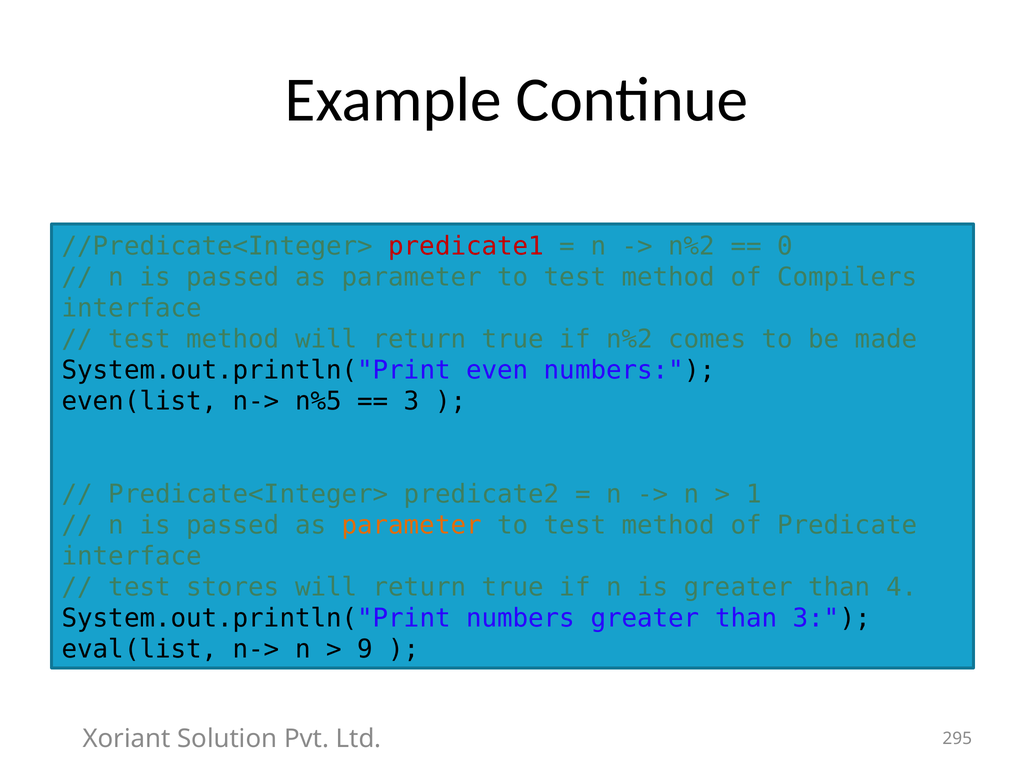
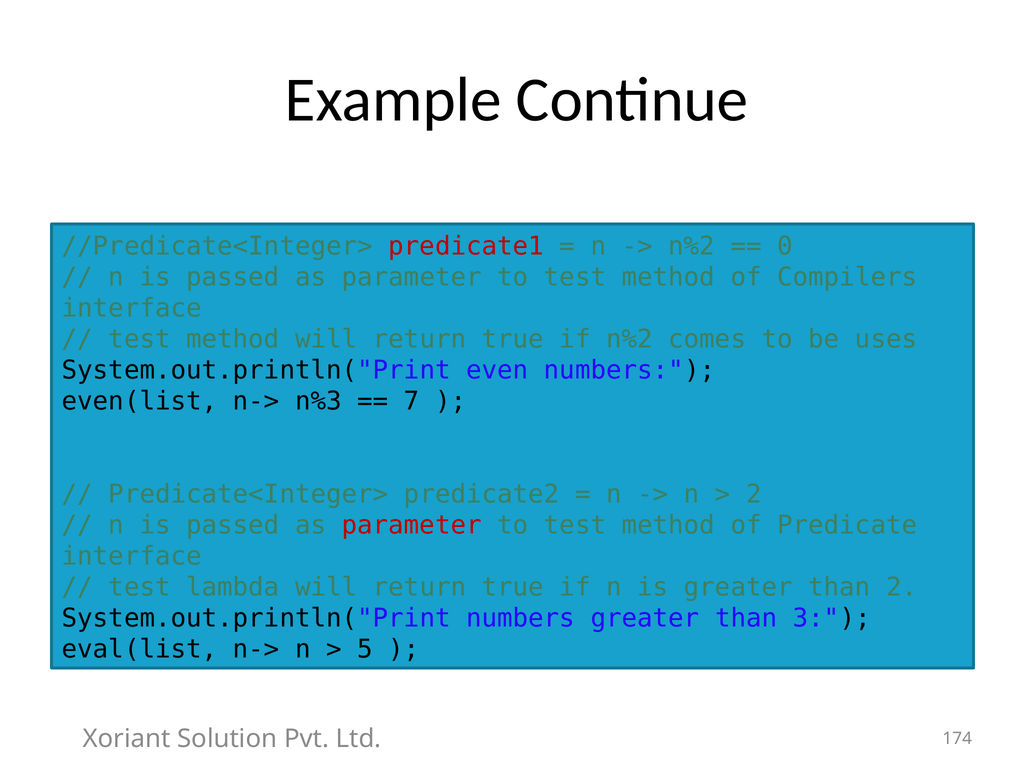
made: made -> uses (886, 339)
n%5: n%5 -> n%3 (318, 401)
3: 3 -> 7 (412, 401)
1: 1 -> 2 (754, 495)
parameter colour: orange -> red (412, 526)
stores: stores -> lambda (233, 588)
than 4: 4 -> 2 (902, 588)
9: 9 -> 5 (365, 650)
295: 295 -> 174 (957, 739)
